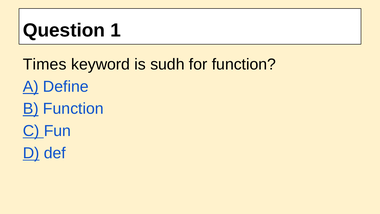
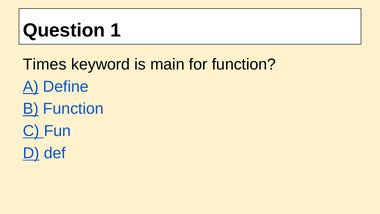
sudh: sudh -> main (167, 64)
